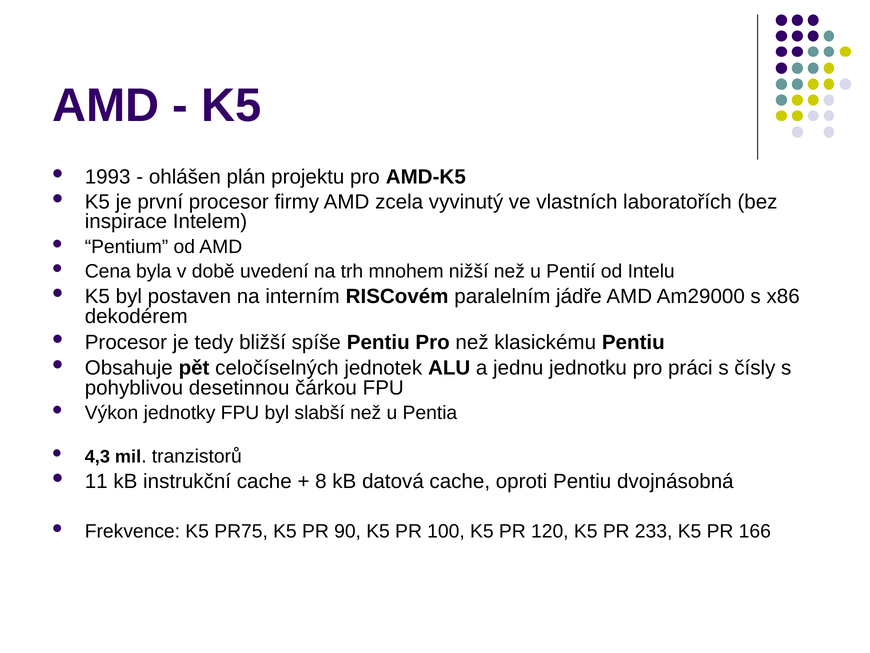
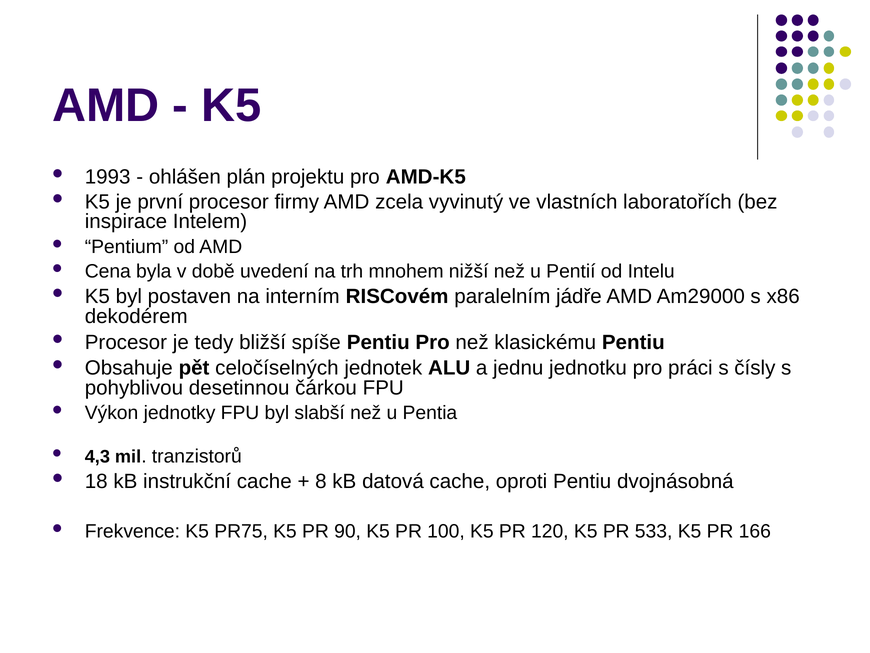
11: 11 -> 18 (96, 481)
233: 233 -> 533 (654, 531)
